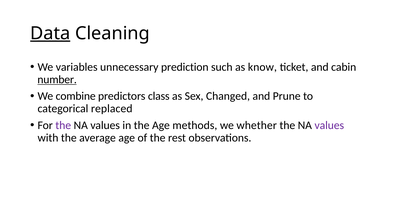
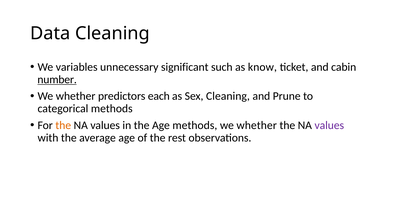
Data underline: present -> none (50, 33)
prediction: prediction -> significant (185, 67)
combine: combine -> whether (76, 96)
class: class -> each (159, 96)
Sex Changed: Changed -> Cleaning (228, 96)
categorical replaced: replaced -> methods (112, 109)
the colour: purple -> orange (63, 125)
